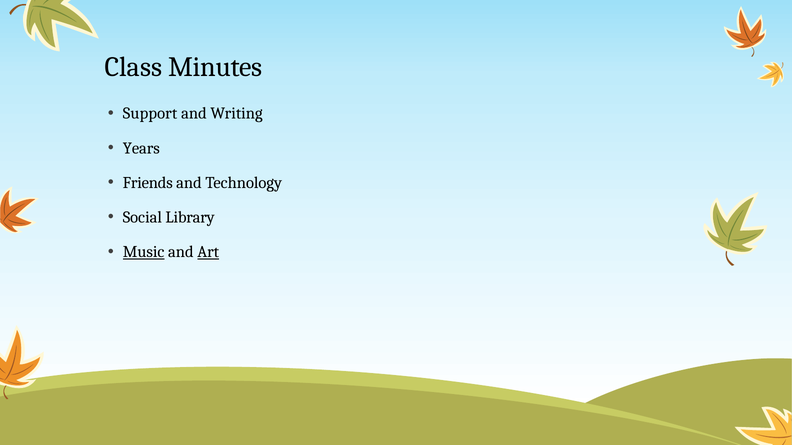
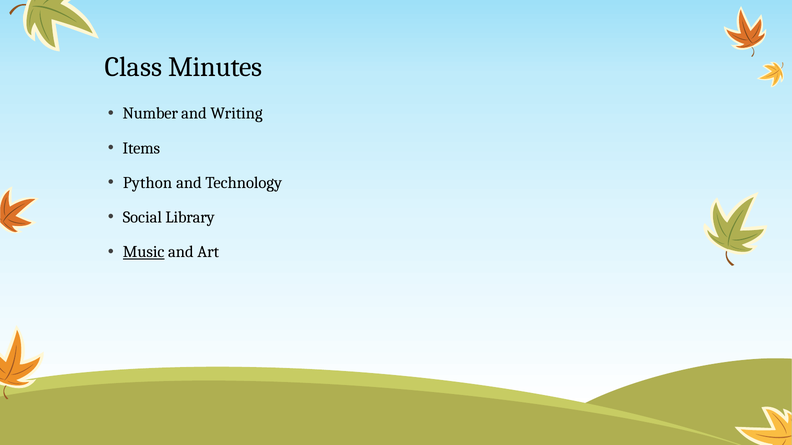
Support: Support -> Number (150, 114)
Years: Years -> Items (141, 148)
Friends: Friends -> Python (148, 183)
Art underline: present -> none (208, 252)
